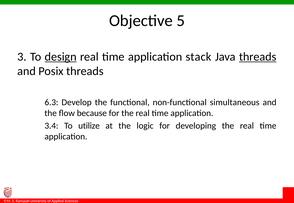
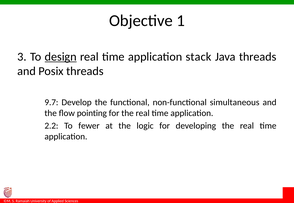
5: 5 -> 1 (181, 21)
threads underline: present -> none (258, 57)
6.3: 6.3 -> 9.7 (51, 103)
because: because -> pointing (92, 113)
3.4: 3.4 -> 2.2 (51, 126)
utilize: utilize -> fewer (89, 126)
